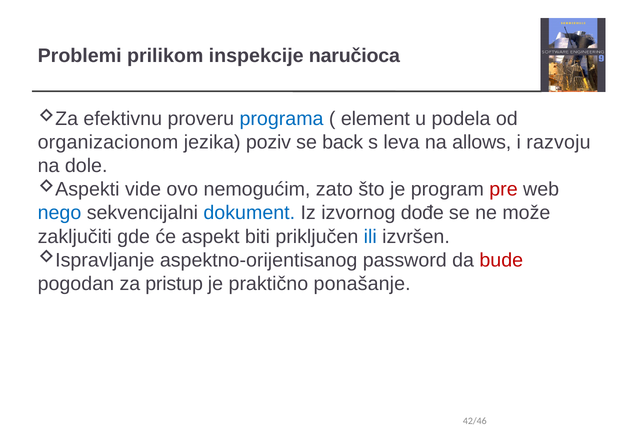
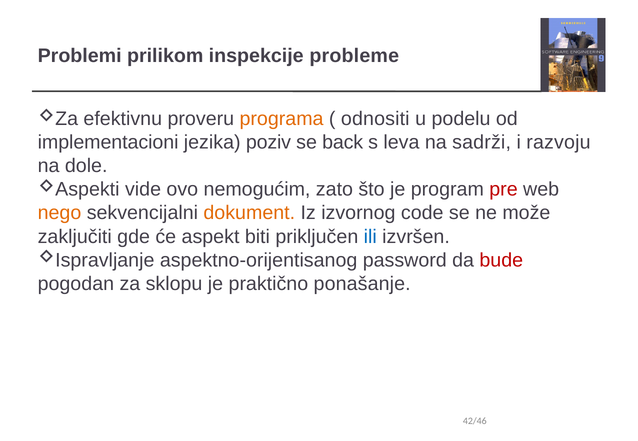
naručioca: naručioca -> probleme (354, 56)
programa colour: blue -> orange (282, 119)
element: element -> odnositi (375, 119)
podela: podela -> podelu (461, 119)
organizacionom: organizacionom -> implementacioni (108, 143)
allows: allows -> sadrži (482, 143)
nego colour: blue -> orange (59, 213)
dokument colour: blue -> orange (249, 213)
dođe: dođe -> code (422, 213)
pristup: pristup -> sklopu (174, 284)
